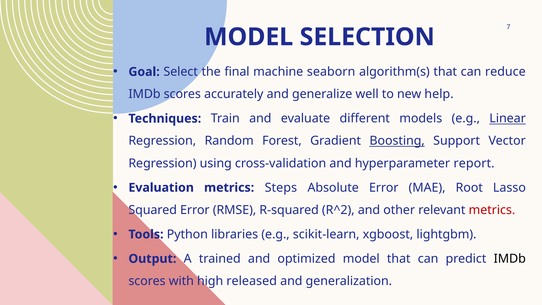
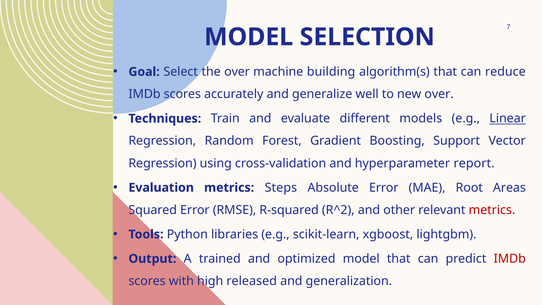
the final: final -> over (237, 72)
seaborn: seaborn -> building (331, 72)
new help: help -> over (439, 94)
Boosting underline: present -> none (397, 141)
Lasso: Lasso -> Areas (509, 188)
IMDb colour: black -> red (510, 259)
